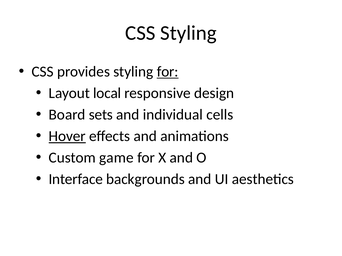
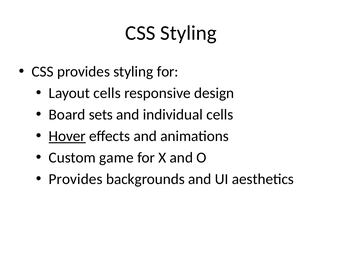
for underline: present -> none (168, 72)
Layout local: local -> cells (107, 93)
Interface: Interface -> Provides (76, 180)
